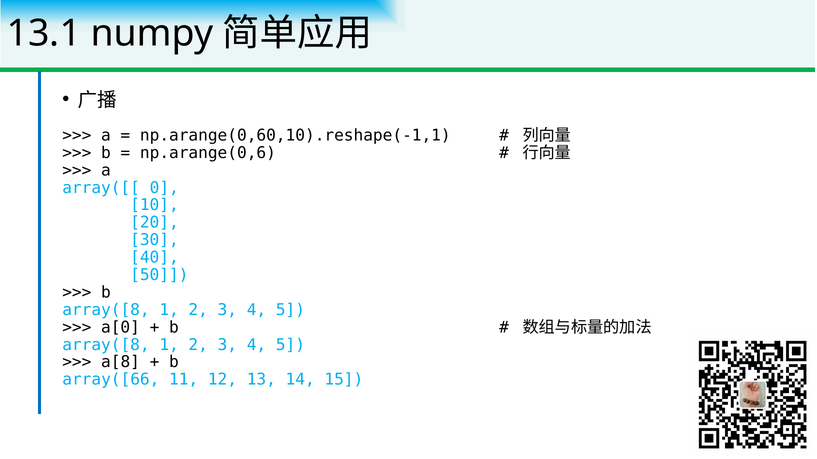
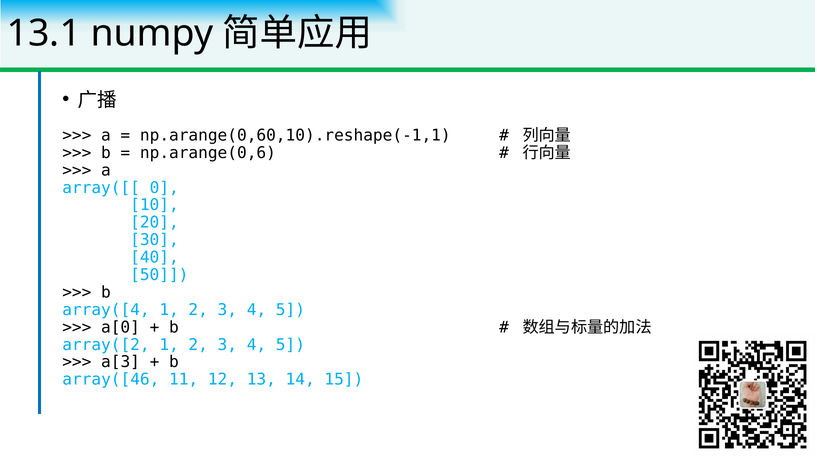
array([8: array([8 -> array([4 (106, 310)
array([8: array([8 -> array([2 (106, 345)
a[8: a[8 -> a[3 (121, 363)
array([66: array([66 -> array([46 (111, 380)
